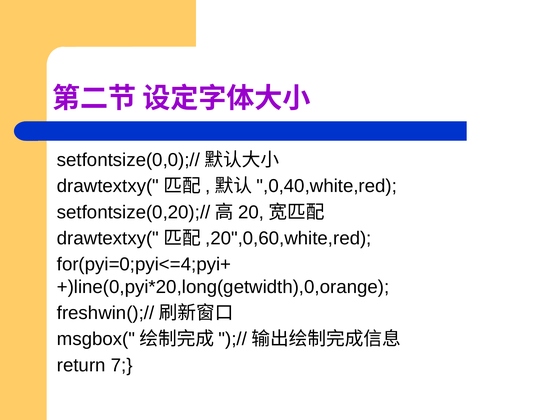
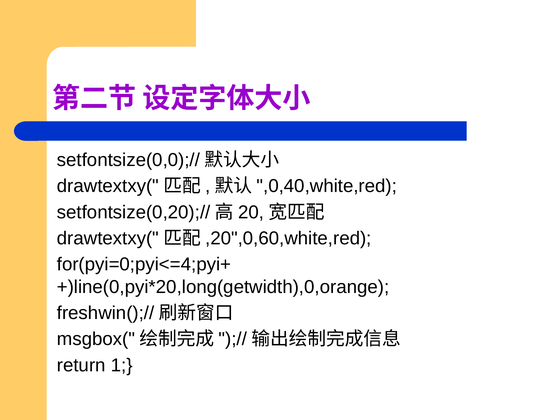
7: 7 -> 1 (122, 365)
